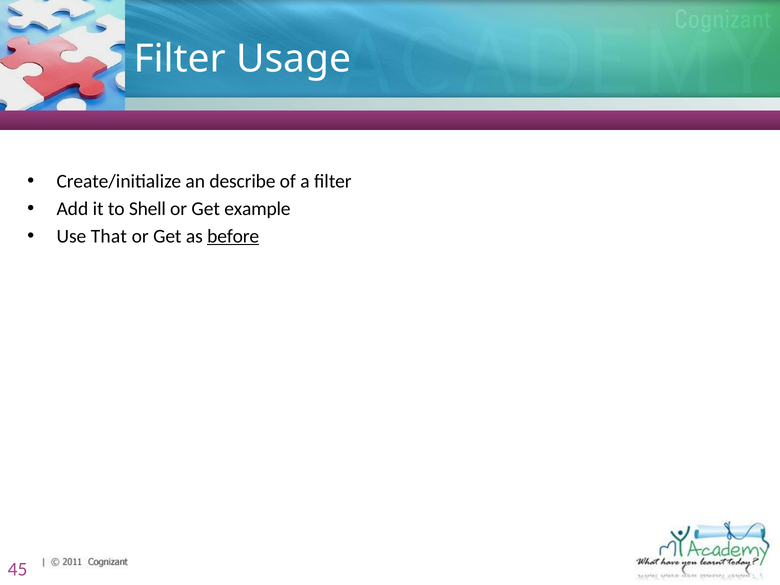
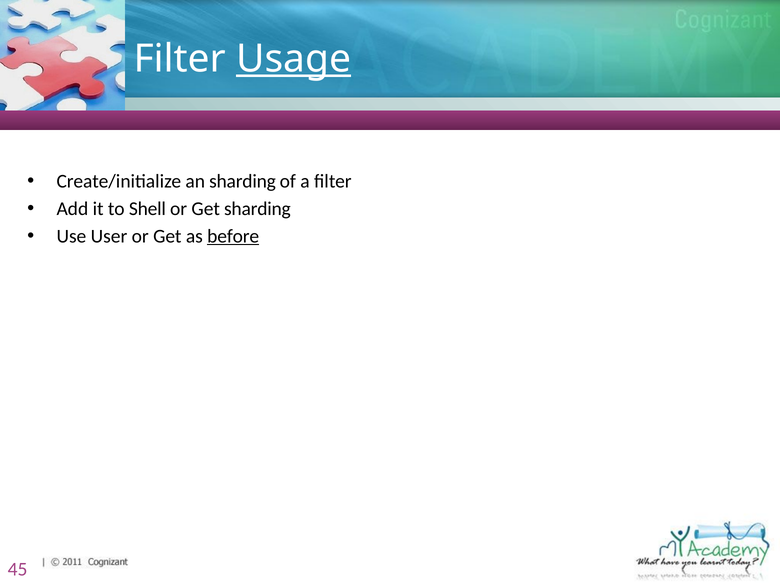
Usage underline: none -> present (294, 59)
an describe: describe -> sharding (243, 182)
Get example: example -> sharding (257, 209)
That: That -> User (109, 236)
